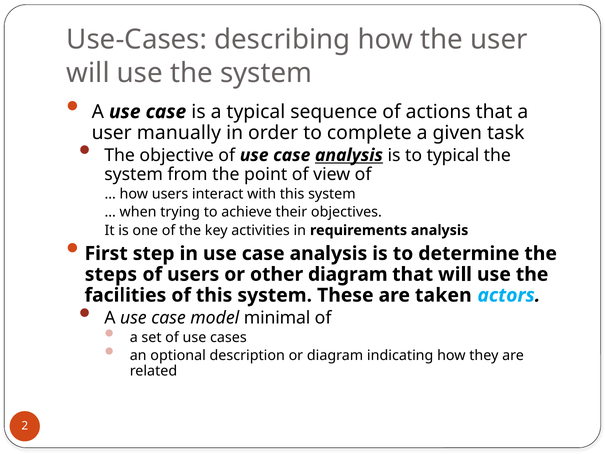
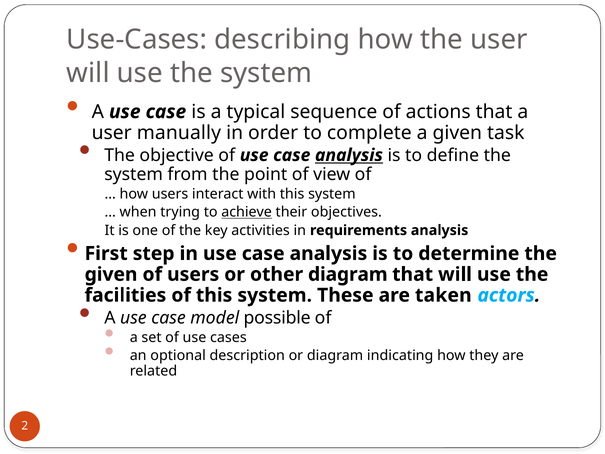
to typical: typical -> define (453, 155)
achieve underline: none -> present (247, 212)
steps: steps -> given (111, 274)
minimal: minimal -> possible (277, 318)
